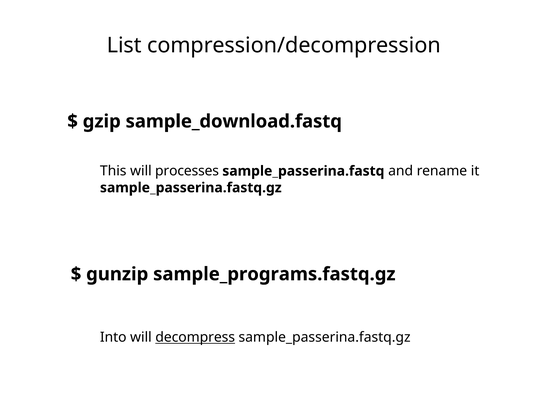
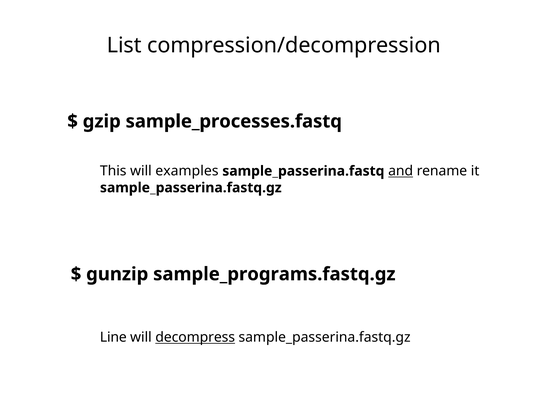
sample_download.fastq: sample_download.fastq -> sample_processes.fastq (234, 121)
processes: processes -> examples (187, 171)
and underline: none -> present (401, 171)
Into: Into -> Line (113, 337)
